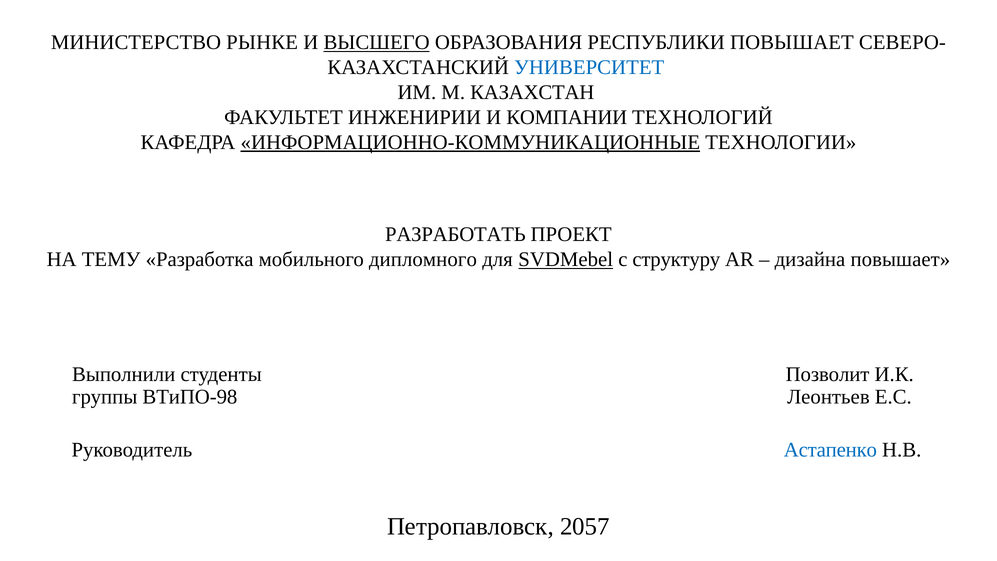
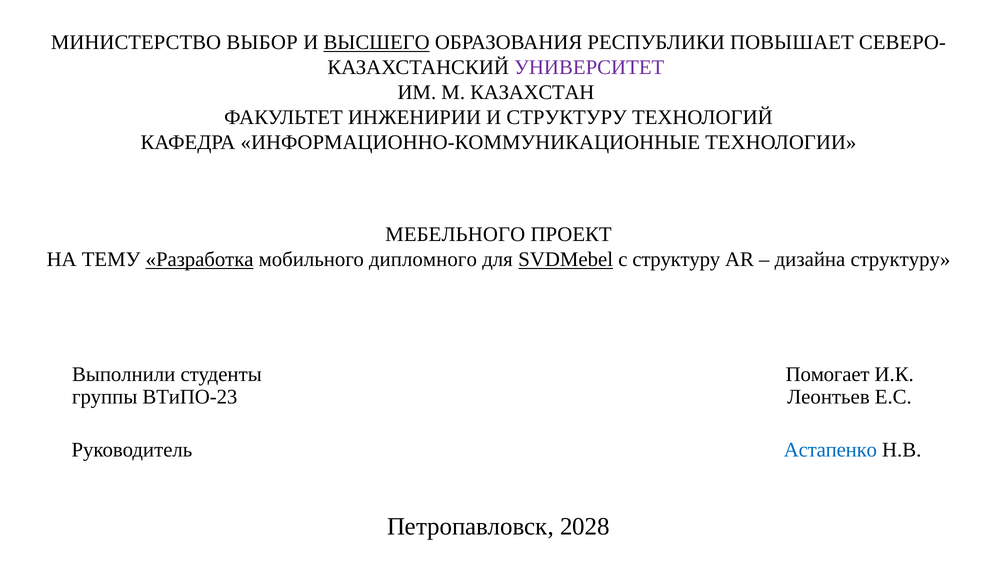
РЫНКЕ: РЫНКЕ -> ВЫБОР (262, 43)
УНИВЕРСИТЕТ colour: blue -> purple (589, 67)
И КОМПАНИИ: КОМПАНИИ -> СТРУКТУРУ (567, 117)
ИНФОРМАЦИОННО-КОММУНИКАЦИОННЫЕ underline: present -> none (470, 142)
РАЗРАБОТАТЬ: РАЗРАБОТАТЬ -> МЕБЕЛЬНОГО (455, 234)
Разработка underline: none -> present (200, 259)
дизайна повышает: повышает -> структуру (900, 259)
Позволит: Позволит -> Помогает (828, 374)
ВТиПО-98: ВТиПО-98 -> ВТиПО-23 (190, 397)
2057: 2057 -> 2028 (585, 526)
